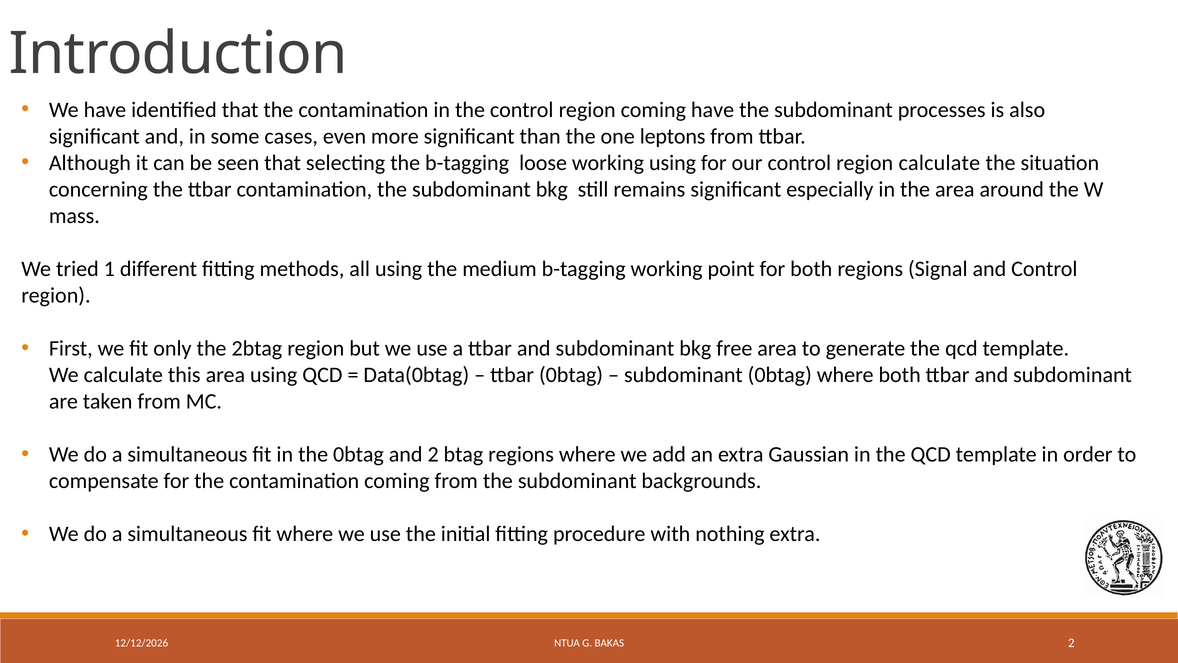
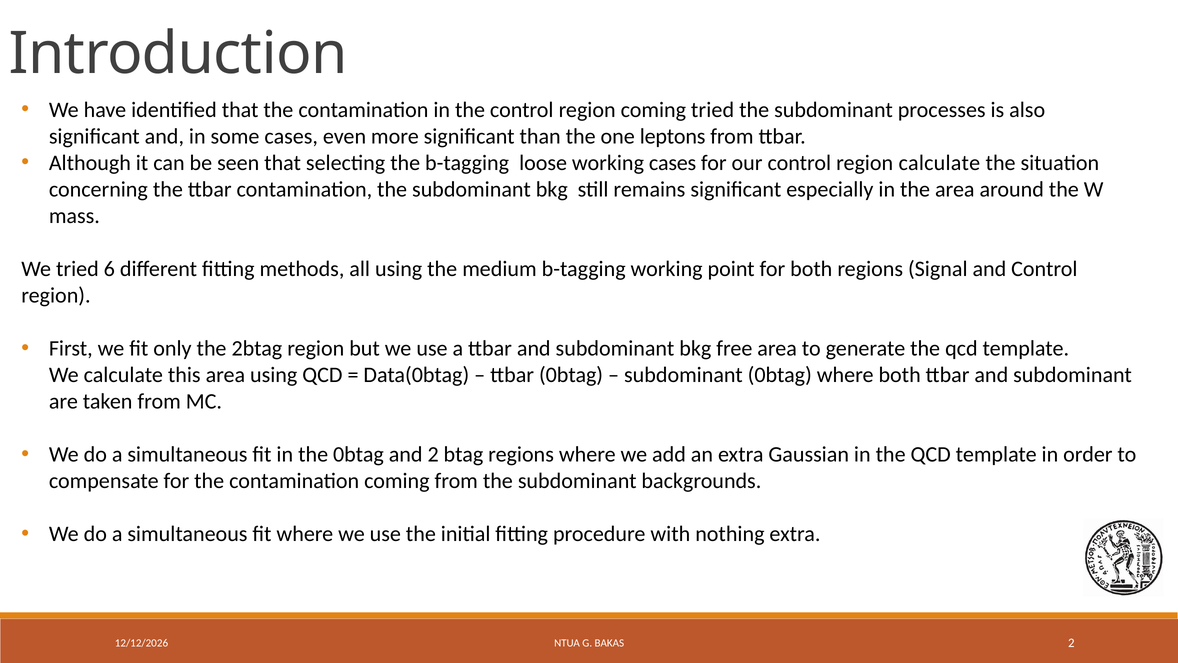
coming have: have -> tried (713, 110)
working using: using -> cases (673, 163)
1: 1 -> 6 (109, 269)
